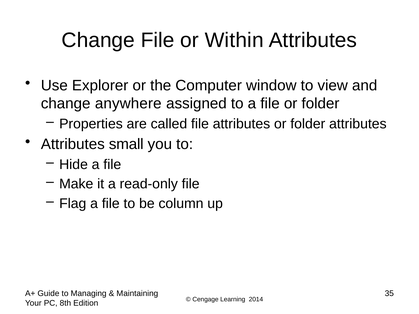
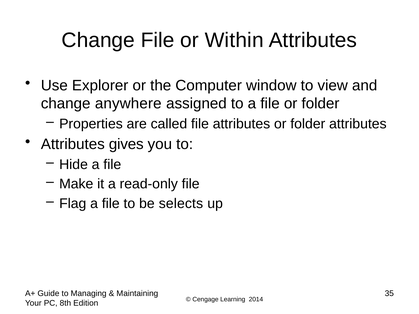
small: small -> gives (126, 144)
column: column -> selects (181, 204)
